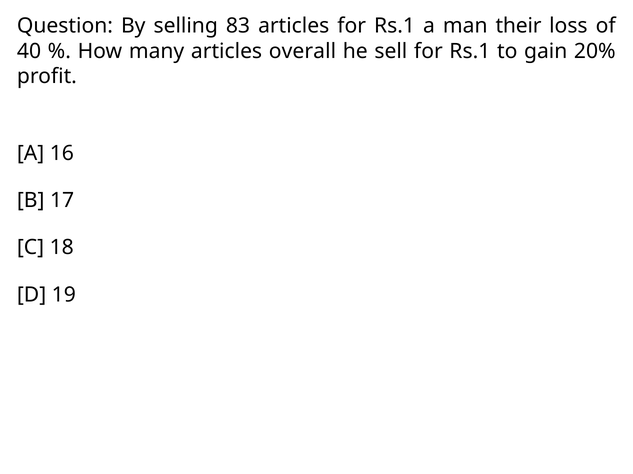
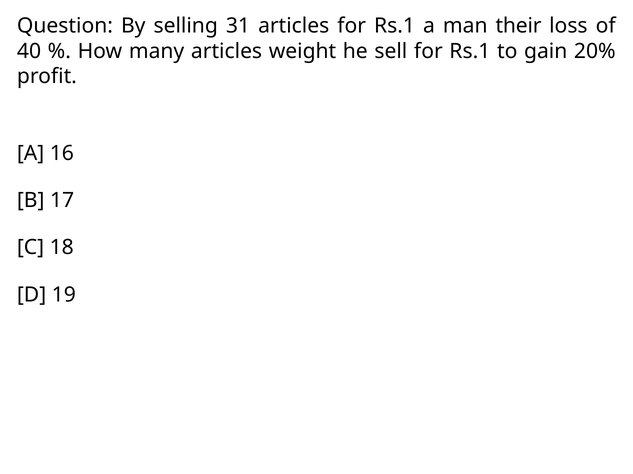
83: 83 -> 31 (238, 26)
overall: overall -> weight (302, 51)
